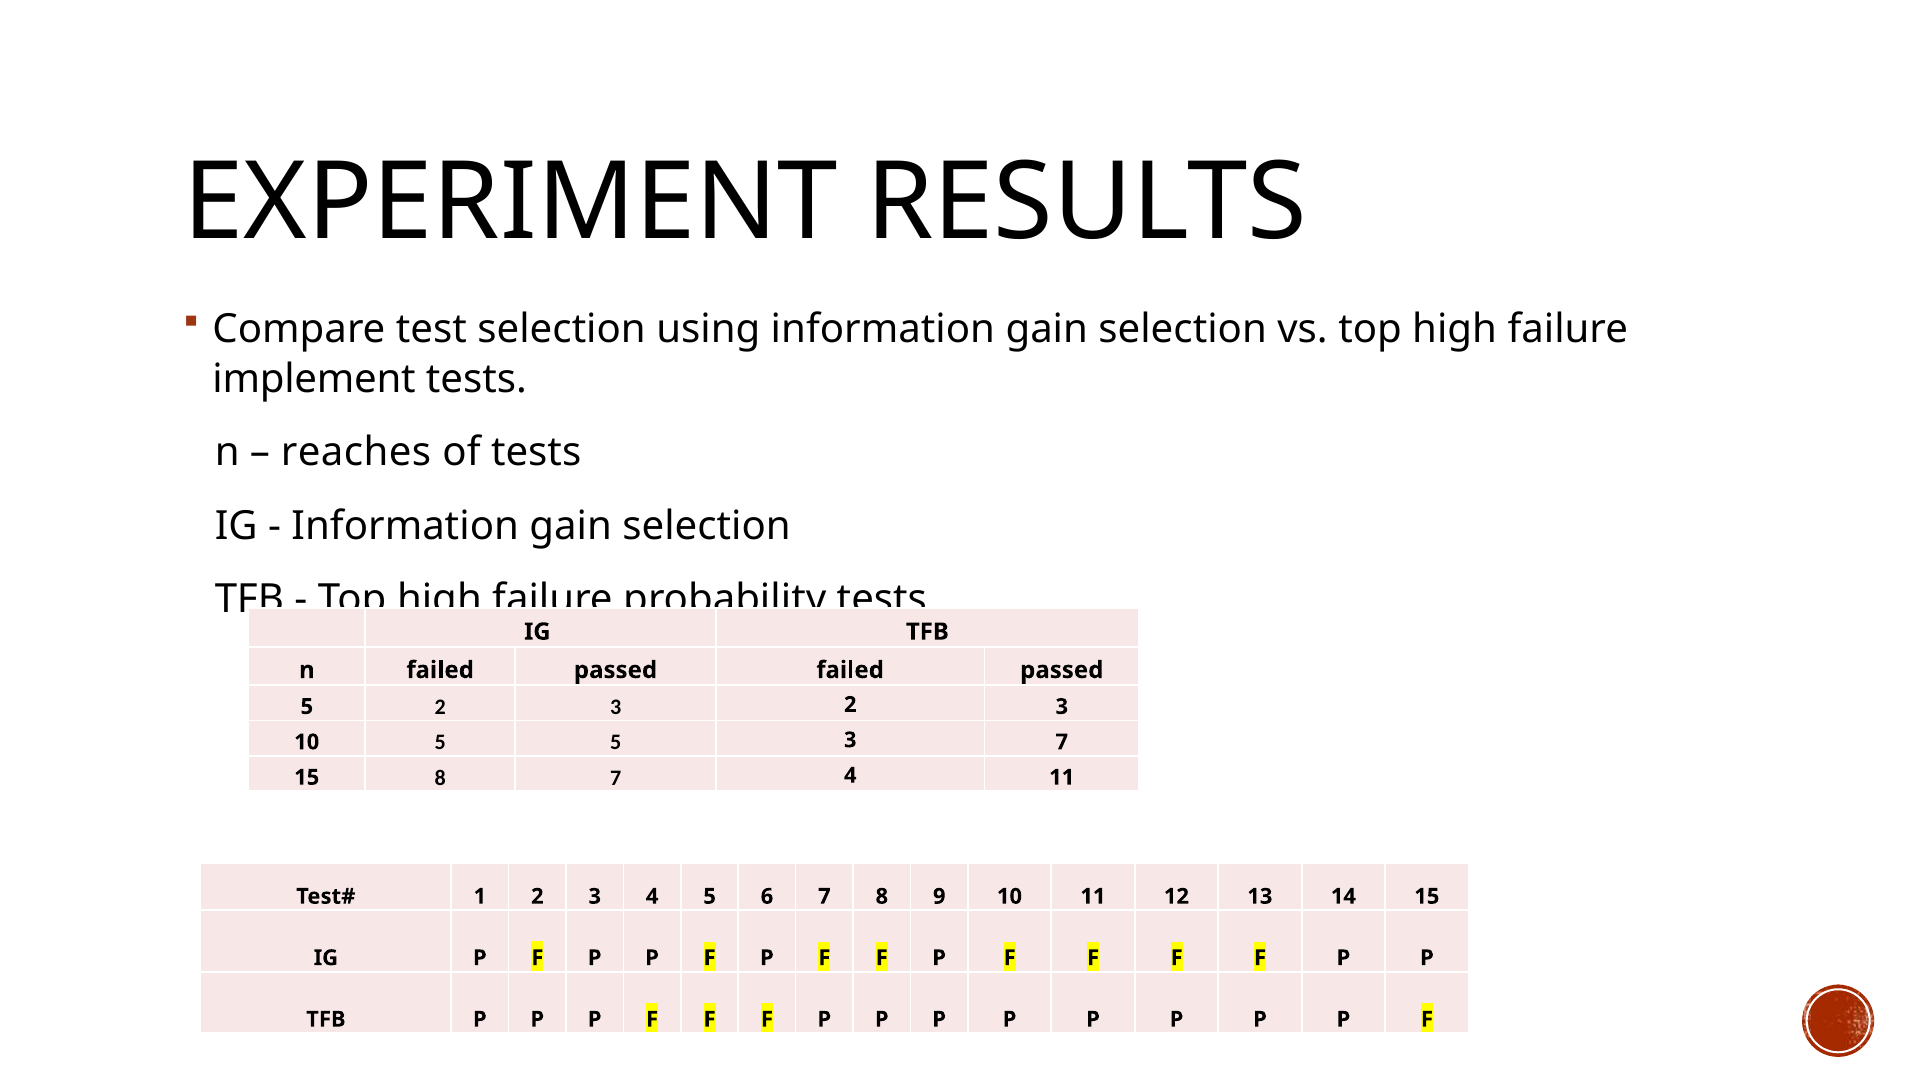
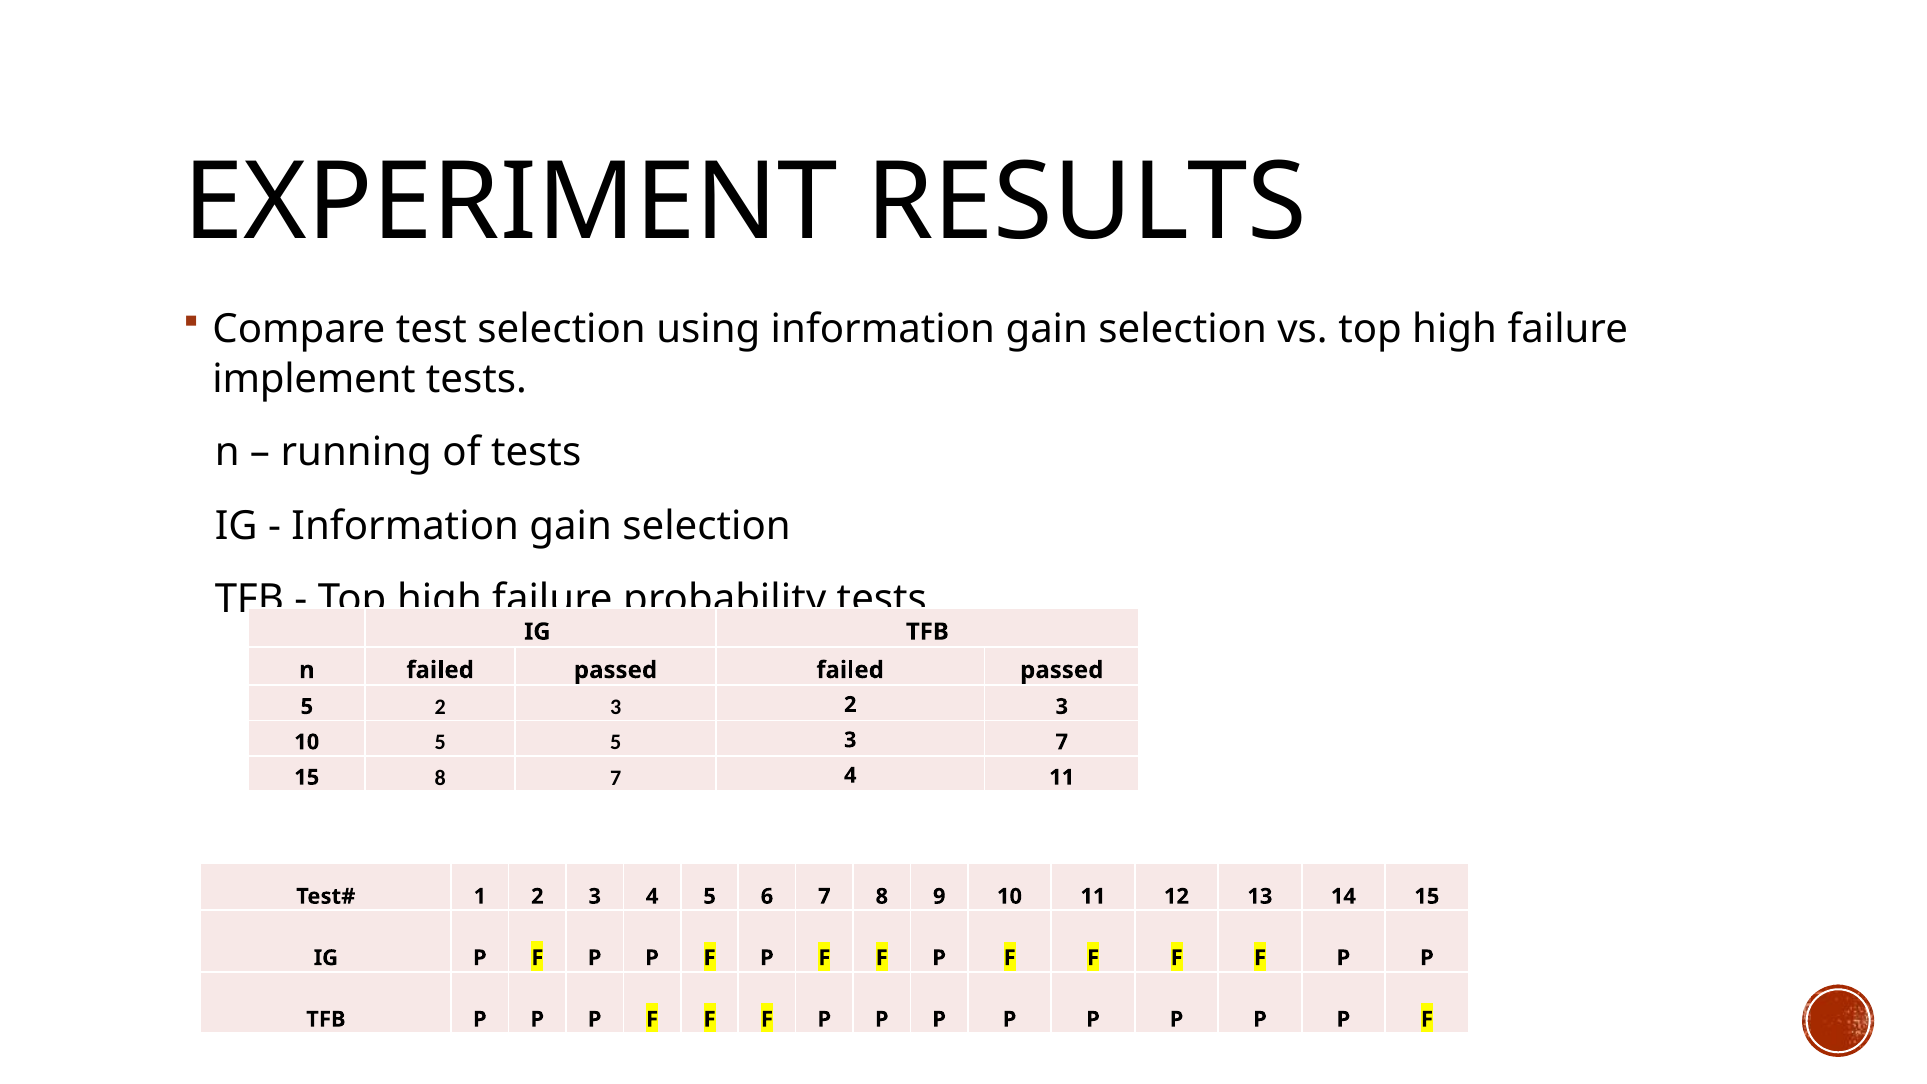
reaches: reaches -> running (356, 453)
